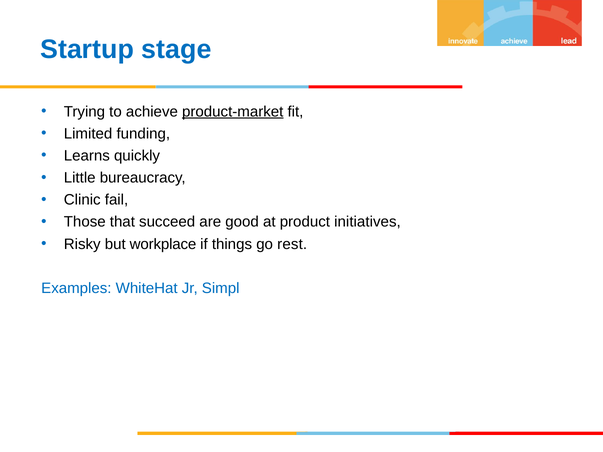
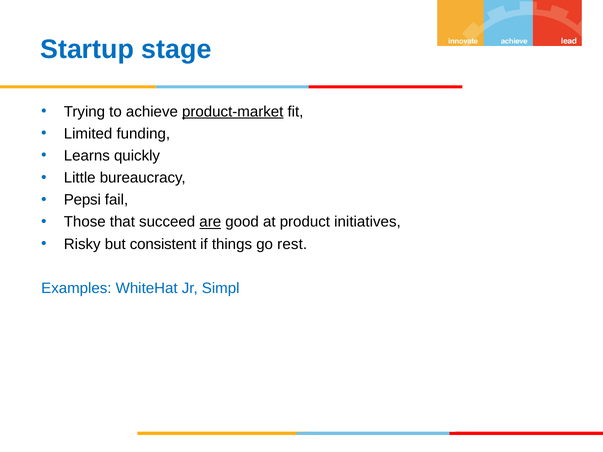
Clinic: Clinic -> Pepsi (82, 200)
are underline: none -> present (210, 222)
workplace: workplace -> consistent (163, 244)
